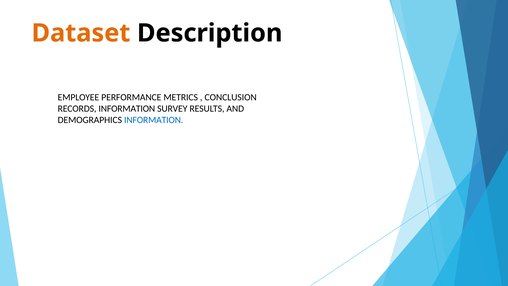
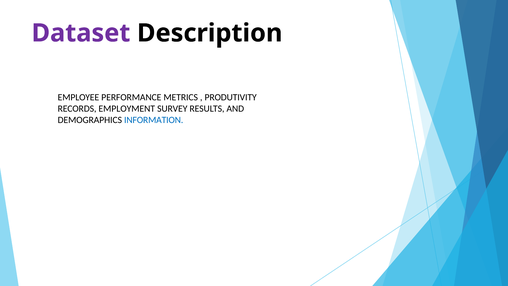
Dataset colour: orange -> purple (81, 33)
CONCLUSION: CONCLUSION -> PRODUTIVITY (231, 97)
RECORDS INFORMATION: INFORMATION -> EMPLOYMENT (127, 109)
